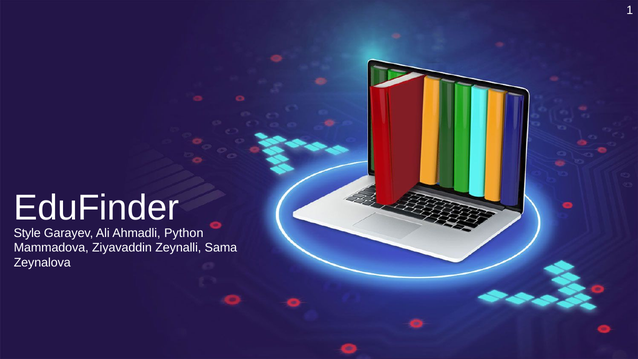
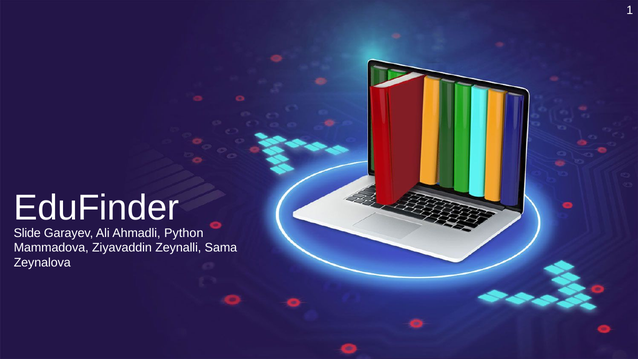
Style: Style -> Slide (27, 233)
